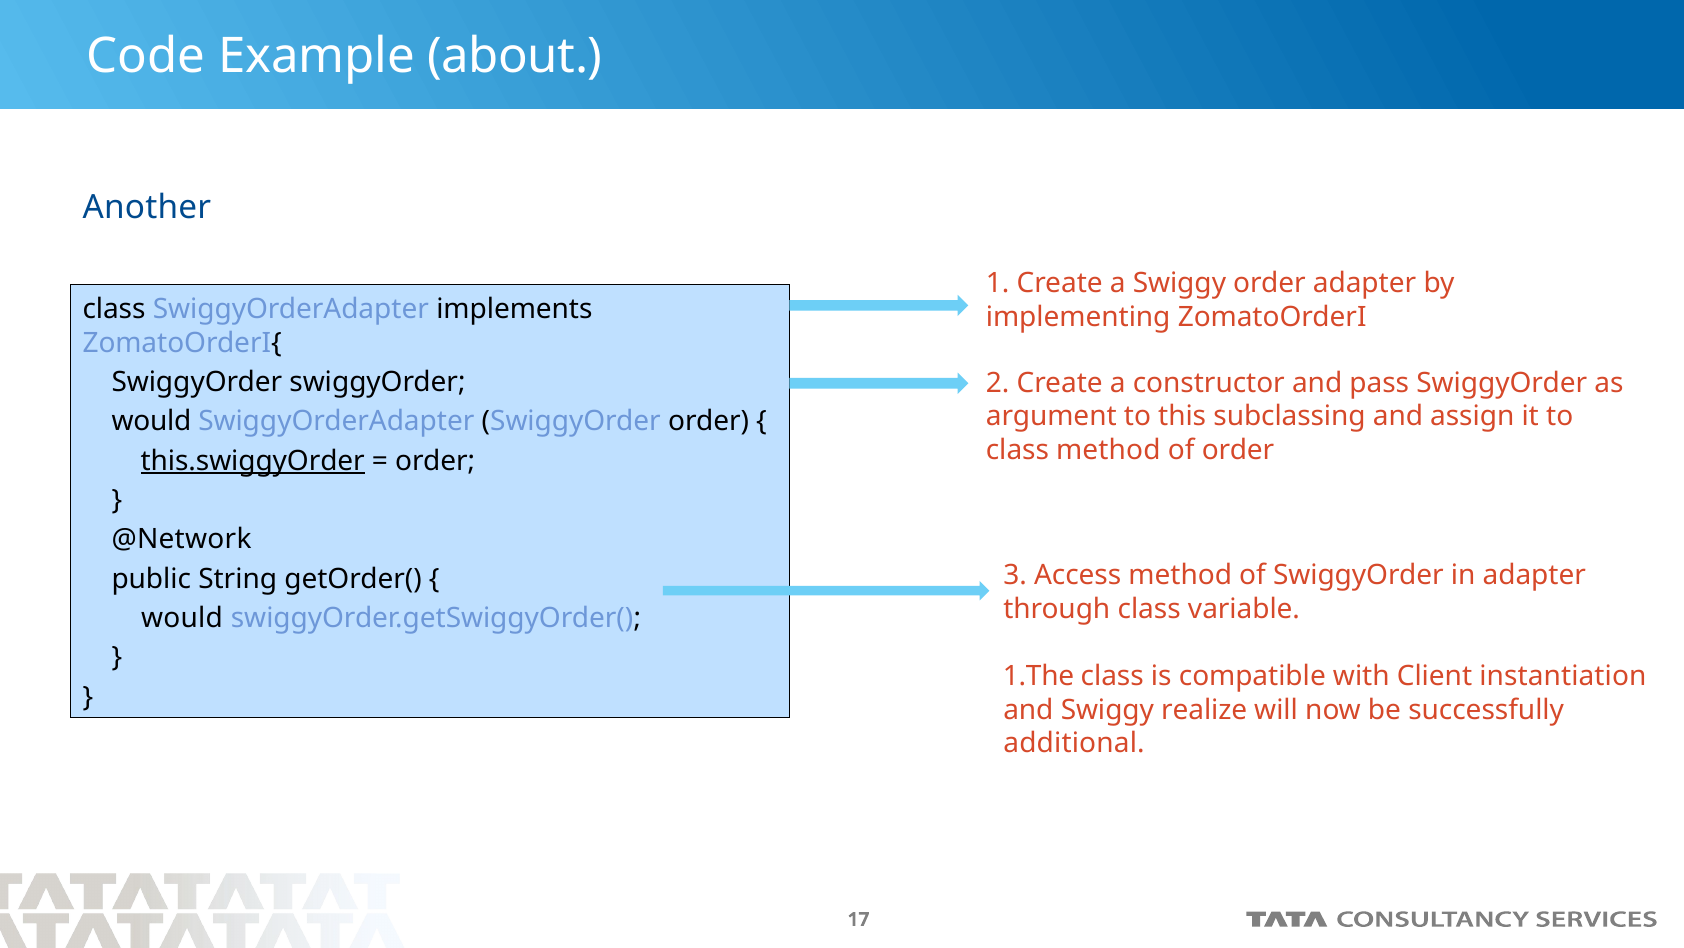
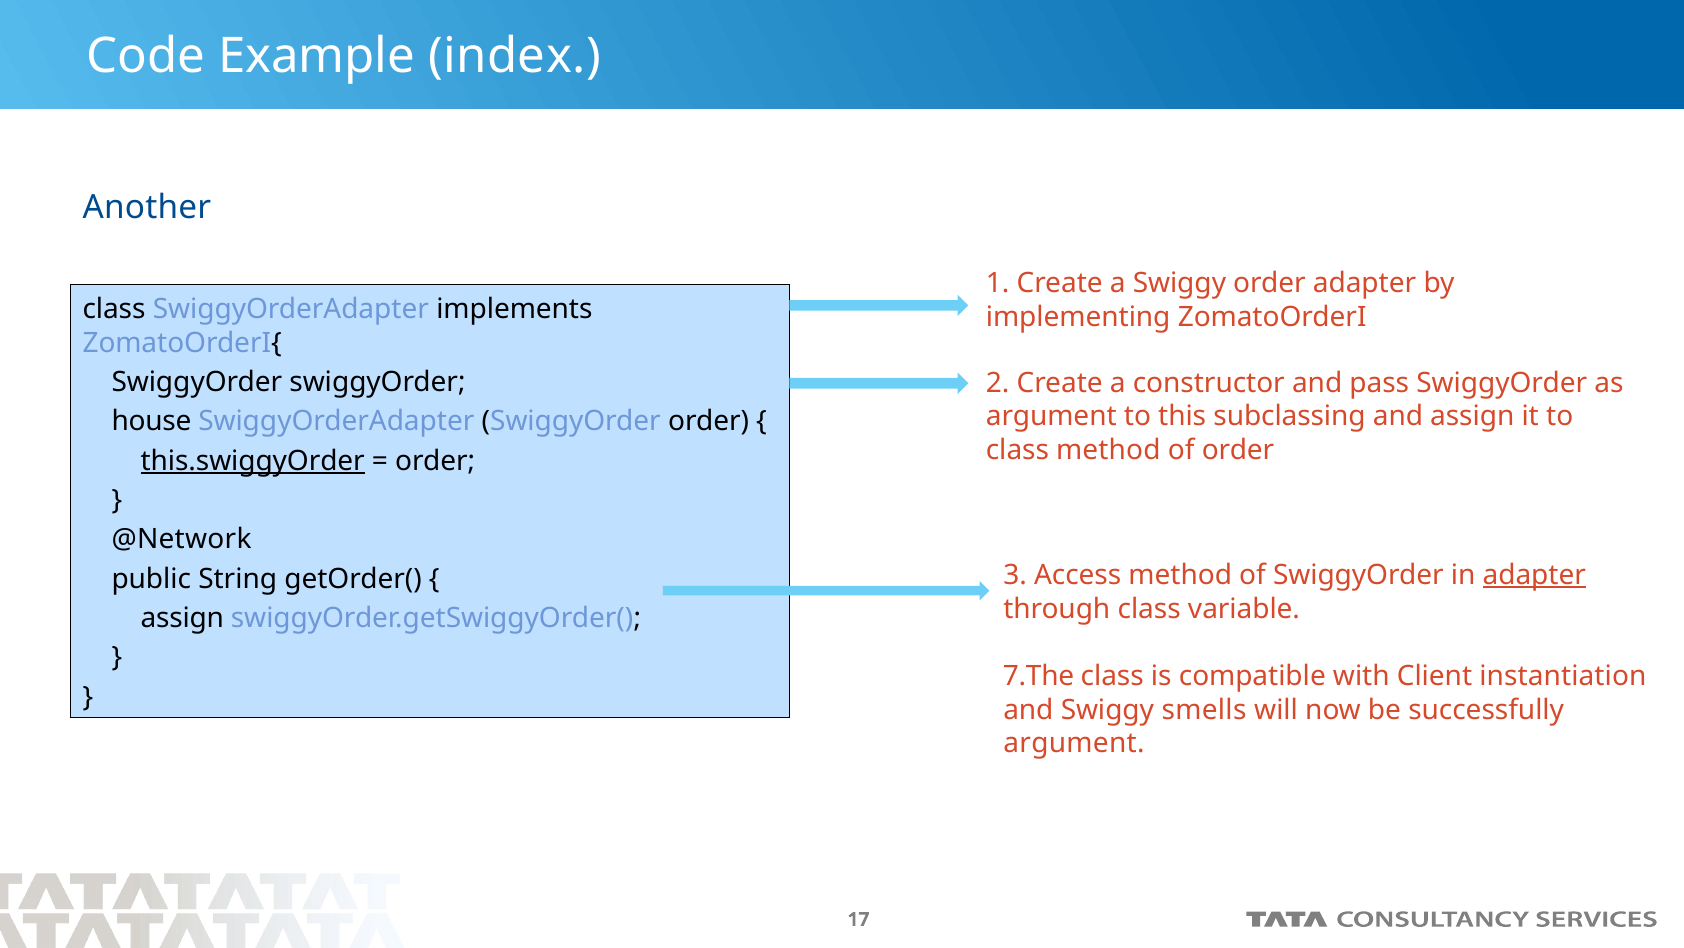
about: about -> index (515, 56)
would: would -> house (151, 421)
adapter underline: none -> present (1534, 575)
would: would -> assign (182, 618)
1.The: 1.The -> 7.The (1039, 676)
realize: realize -> smells (1204, 710)
additional: additional -> argument (1074, 743)
